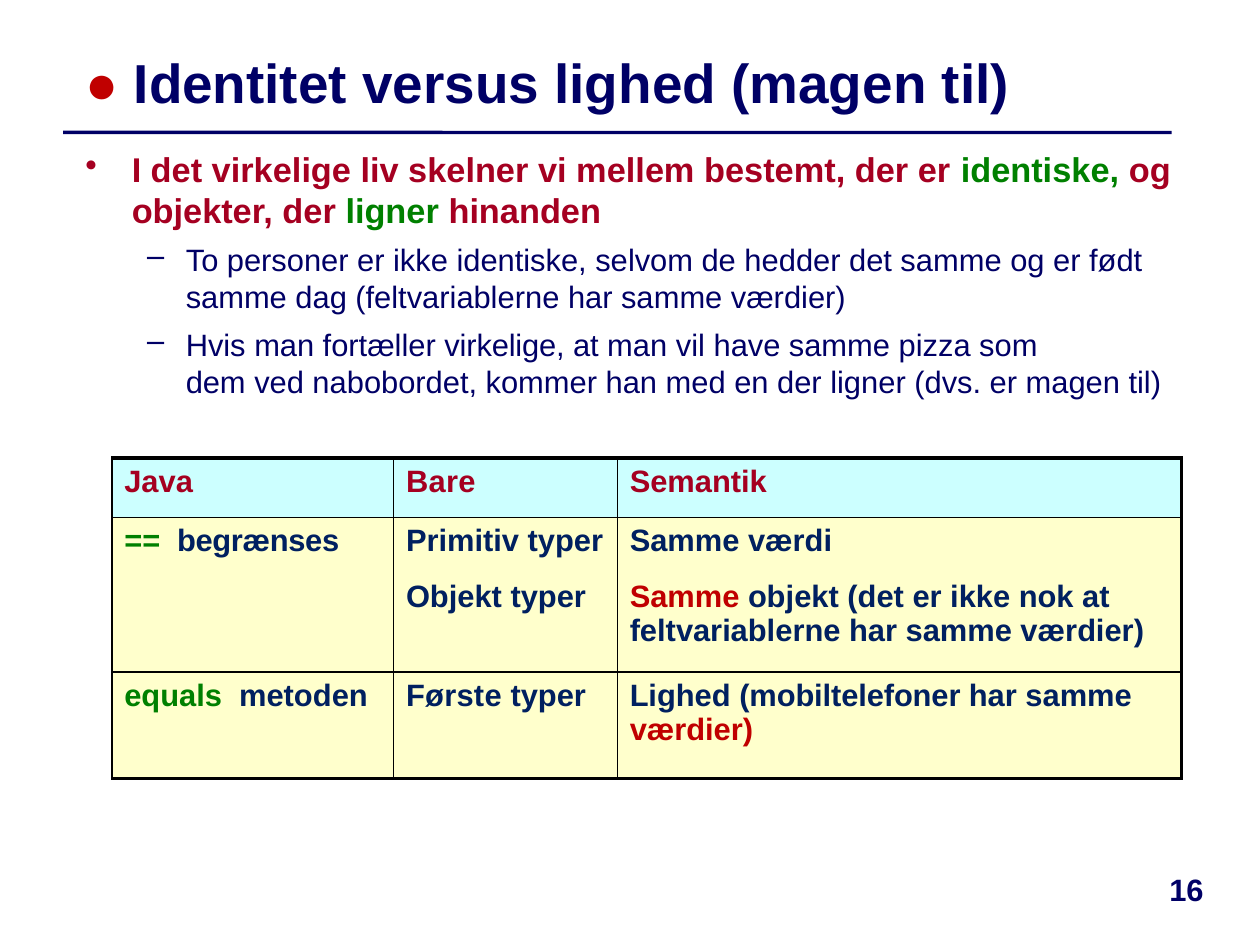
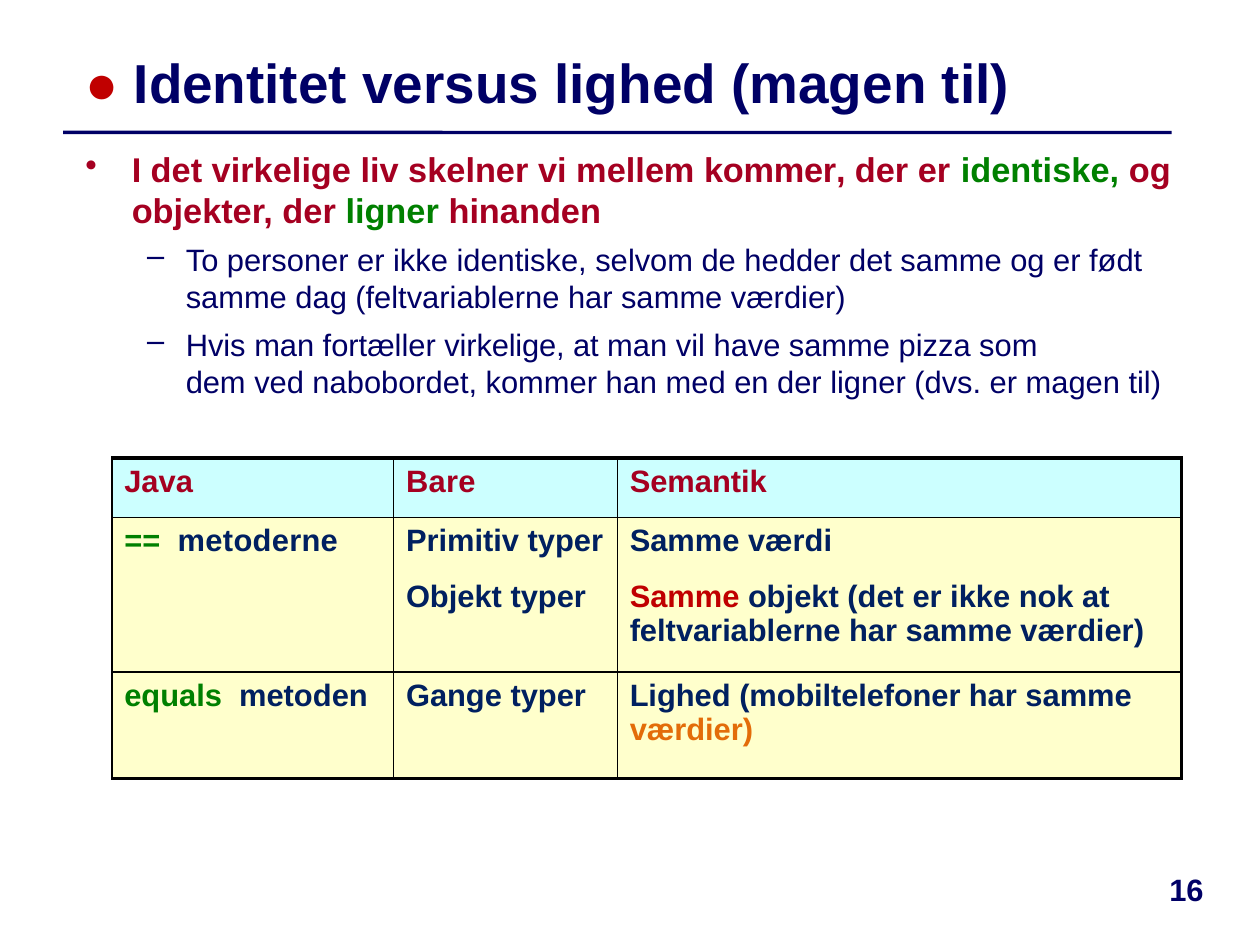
mellem bestemt: bestemt -> kommer (775, 171)
begrænses: begrænses -> metoderne (258, 542)
Første: Første -> Gange (454, 696)
værdier colour: red -> orange (691, 731)
